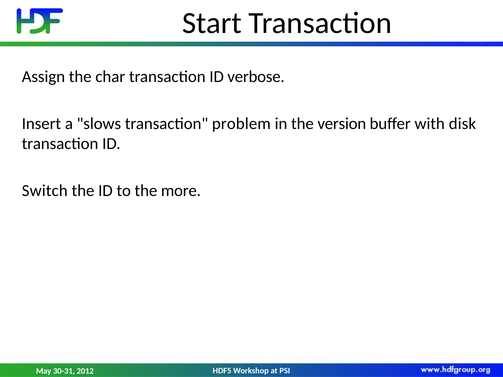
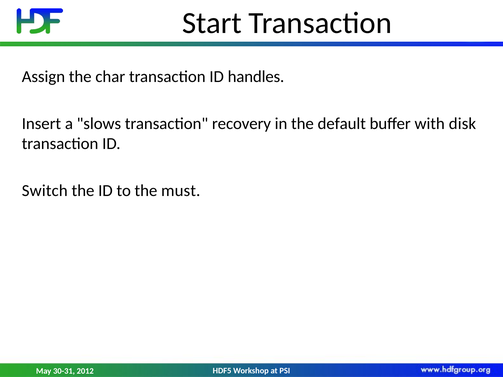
verbose: verbose -> handles (256, 77)
problem: problem -> recovery (241, 124)
version: version -> default (342, 124)
more: more -> must (181, 191)
